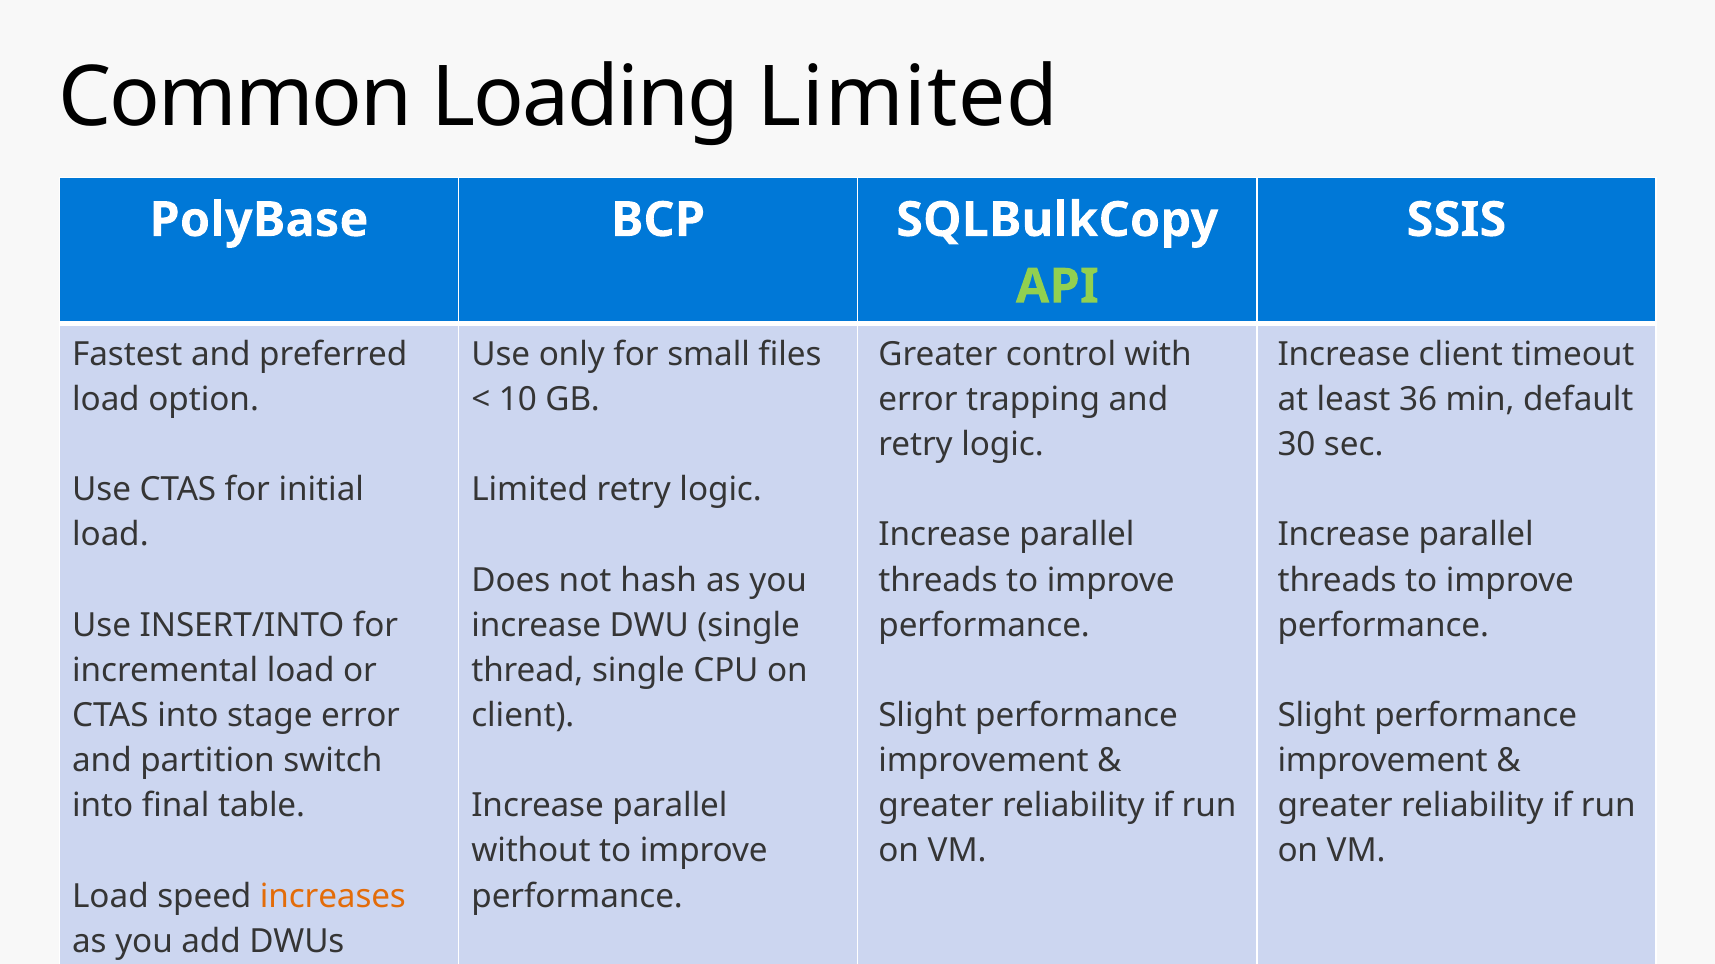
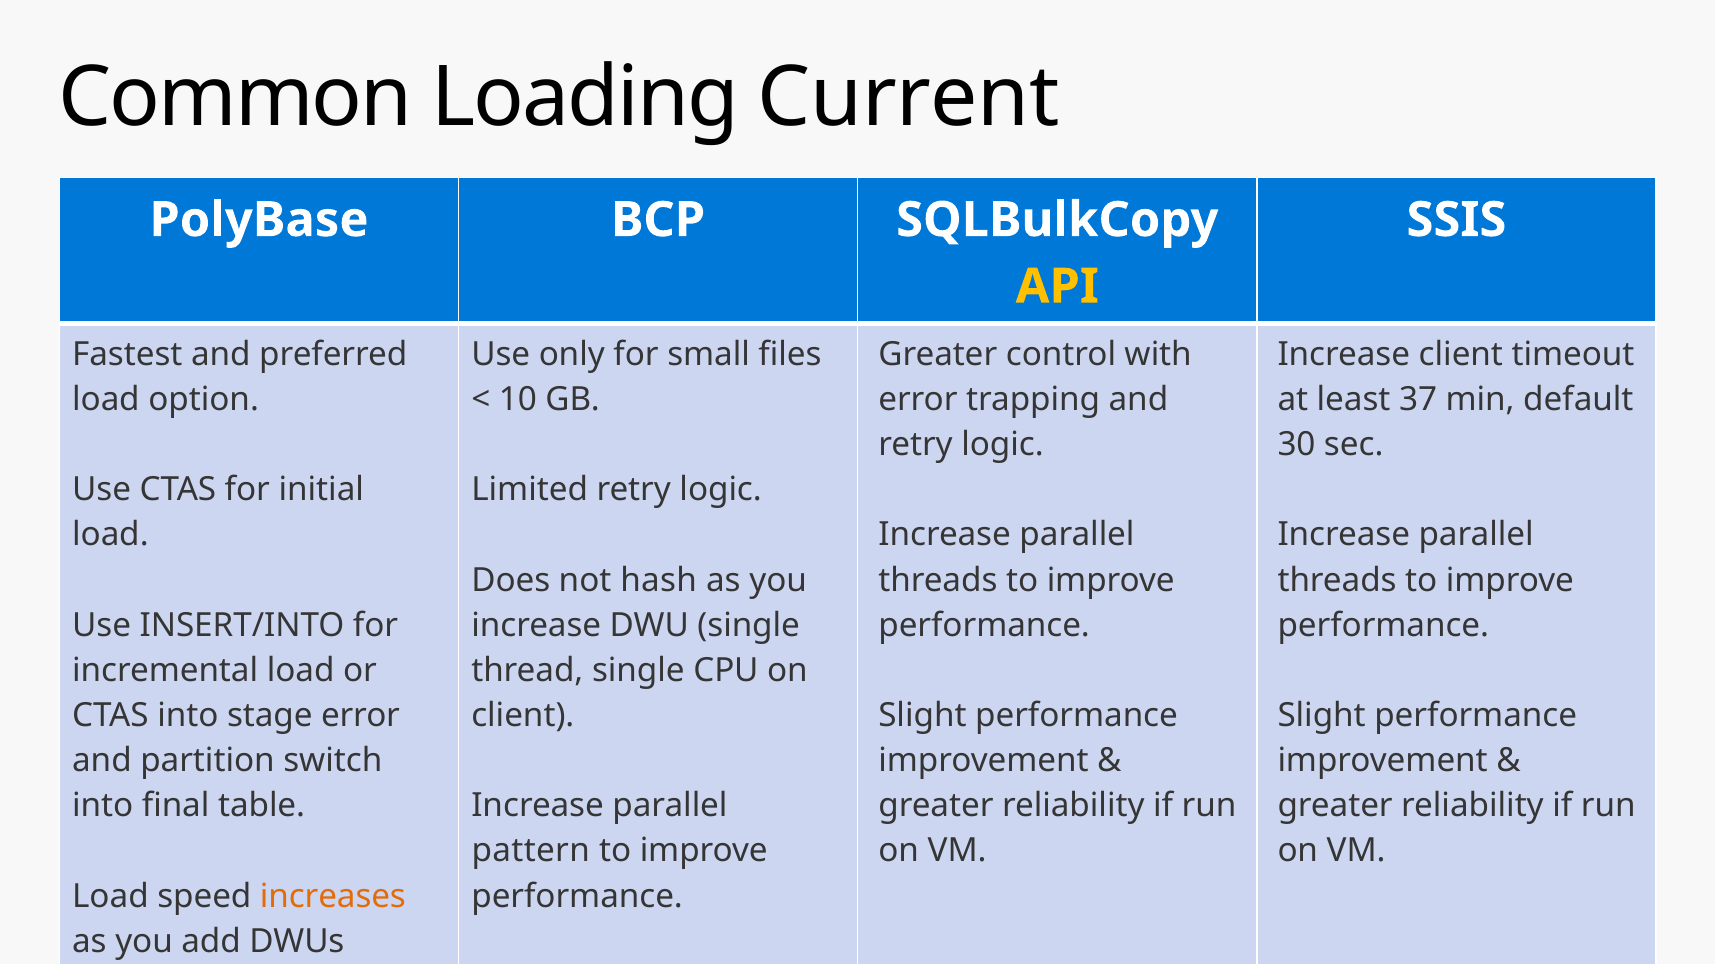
Loading Limited: Limited -> Current (909, 98)
API colour: light green -> yellow (1057, 287)
36: 36 -> 37 (1418, 400)
without: without -> pattern (531, 851)
